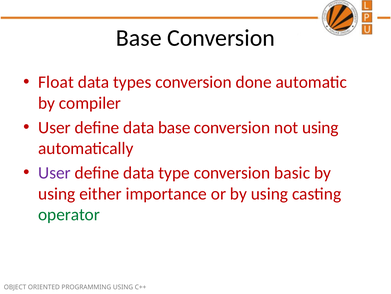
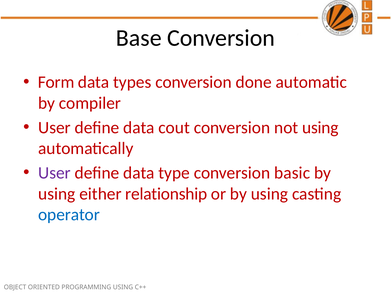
Float: Float -> Form (56, 82)
data base: base -> cout (174, 127)
importance: importance -> relationship (166, 193)
operator colour: green -> blue (69, 214)
